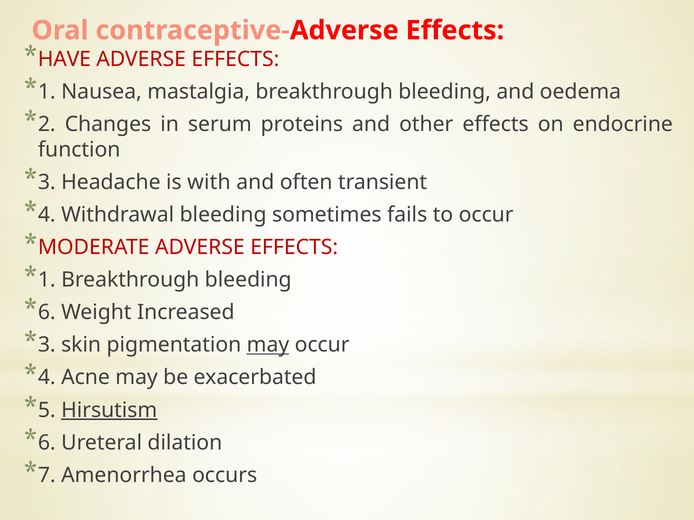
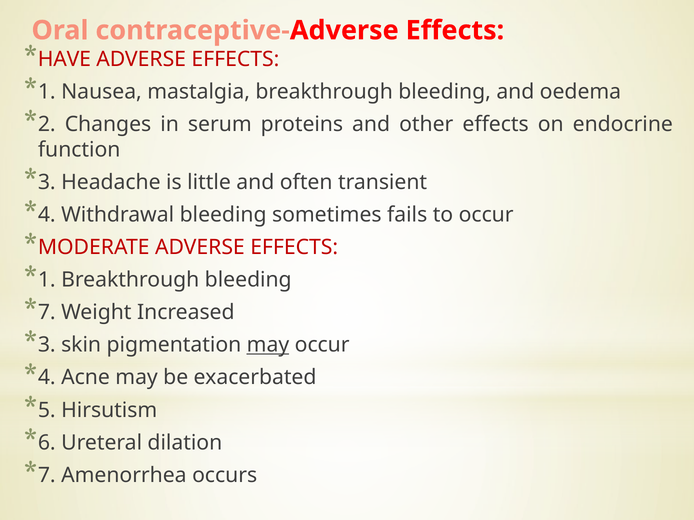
with: with -> little (209, 182)
6: 6 -> 7 (47, 313)
Hirsutism underline: present -> none (109, 410)
